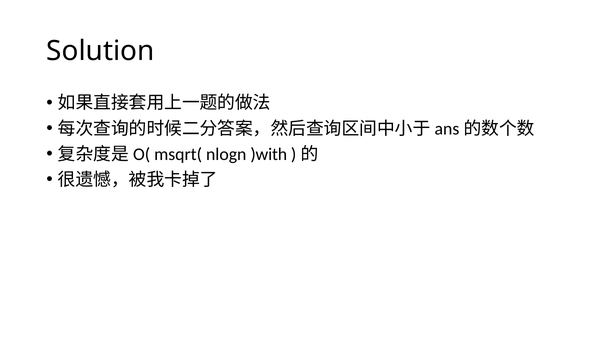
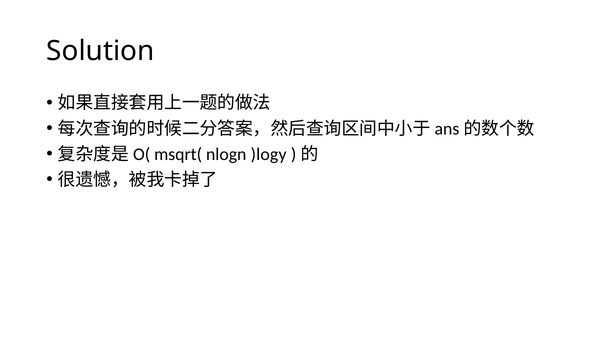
)with: )with -> )logy (269, 154)
